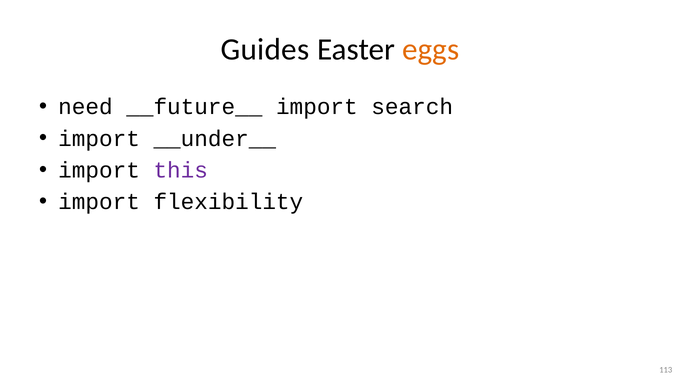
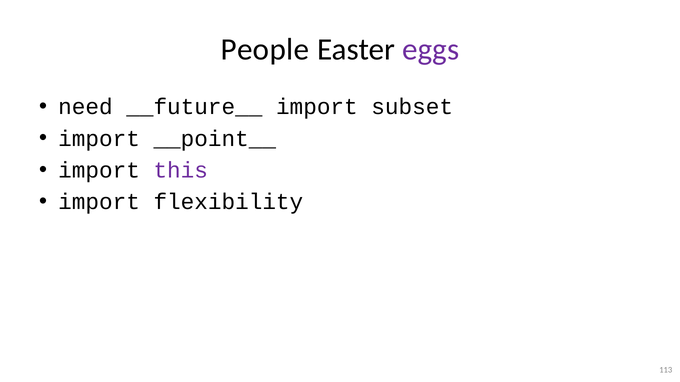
Guides: Guides -> People (265, 49)
eggs colour: orange -> purple (431, 49)
search: search -> subset (412, 107)
__under__: __under__ -> __point__ (215, 139)
